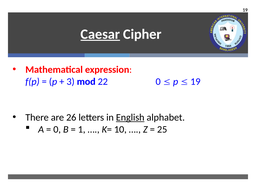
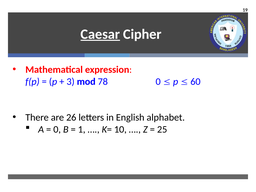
22: 22 -> 78 (103, 82)
19: 19 -> 60 (195, 82)
English underline: present -> none (130, 117)
